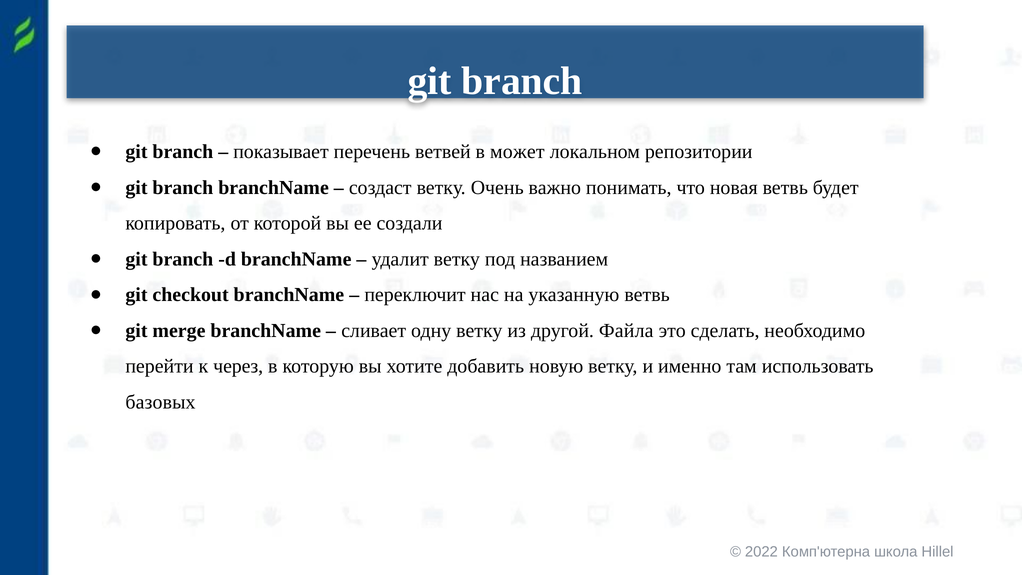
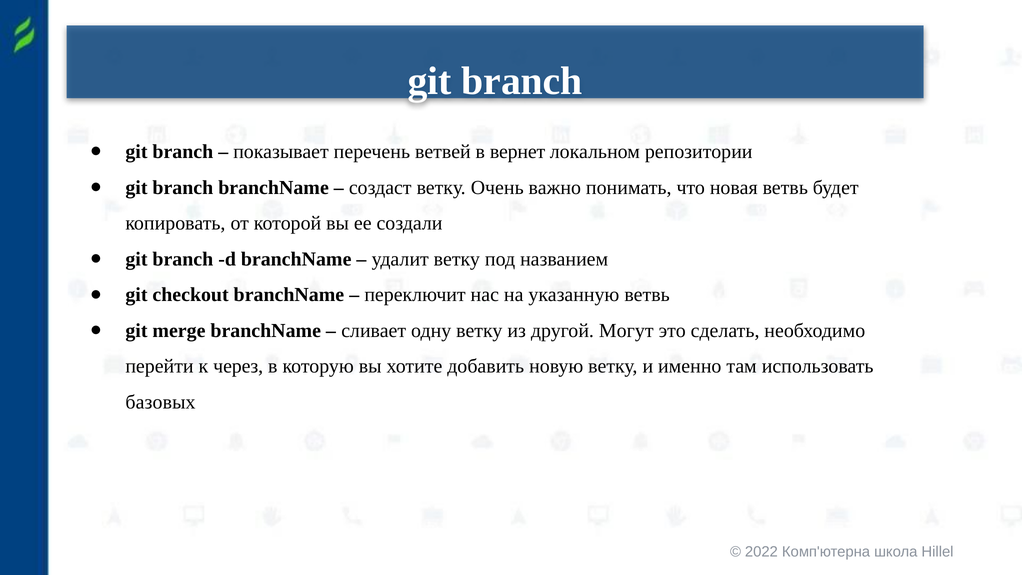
может: может -> вернет (518, 152)
Файла: Файла -> Могут (626, 331)
